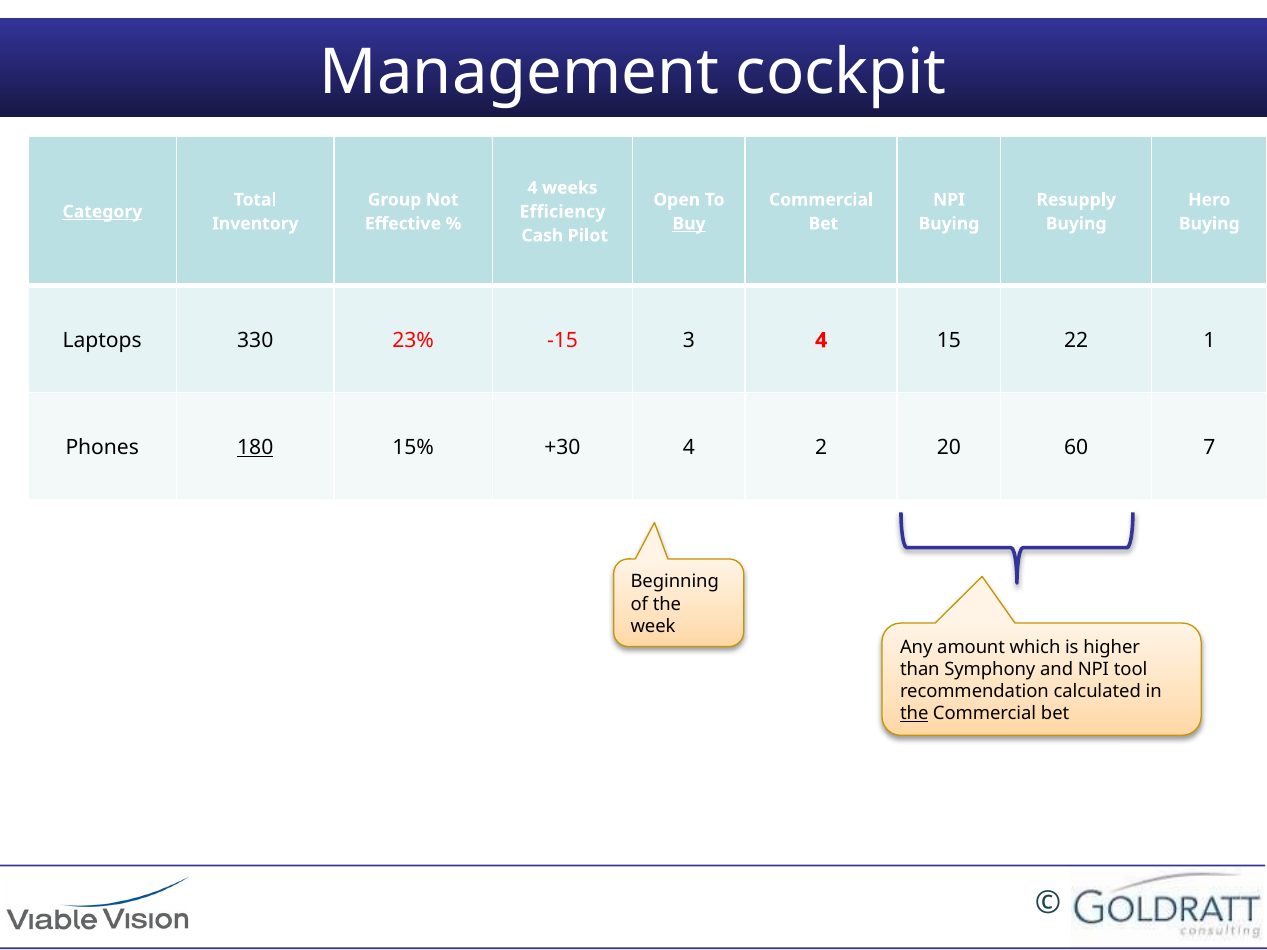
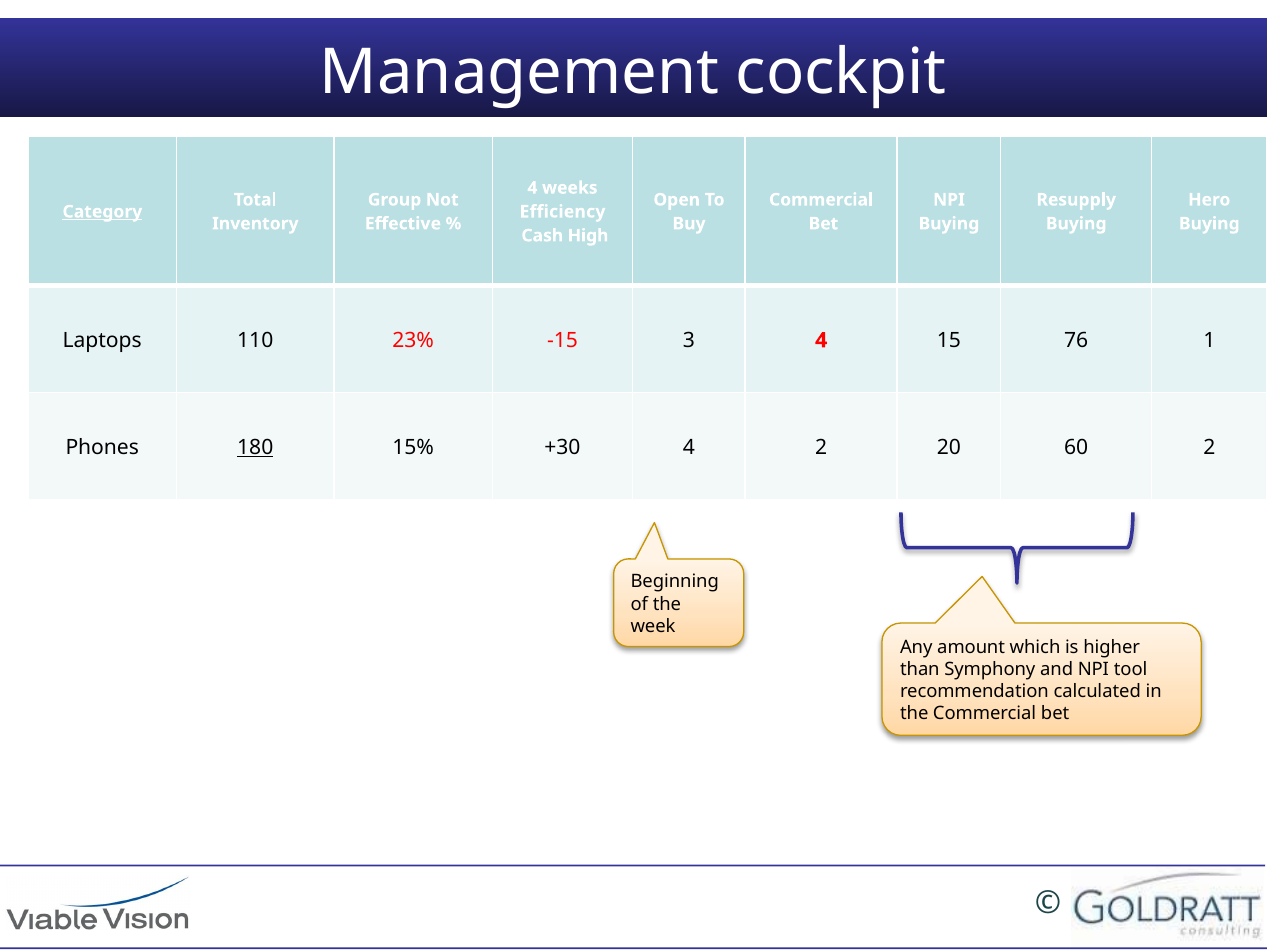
Buy underline: present -> none (689, 224)
Pilot: Pilot -> High (588, 236)
330: 330 -> 110 (255, 340)
22: 22 -> 76 (1076, 340)
60 7: 7 -> 2 (1209, 448)
the underline: present -> none (914, 714)
